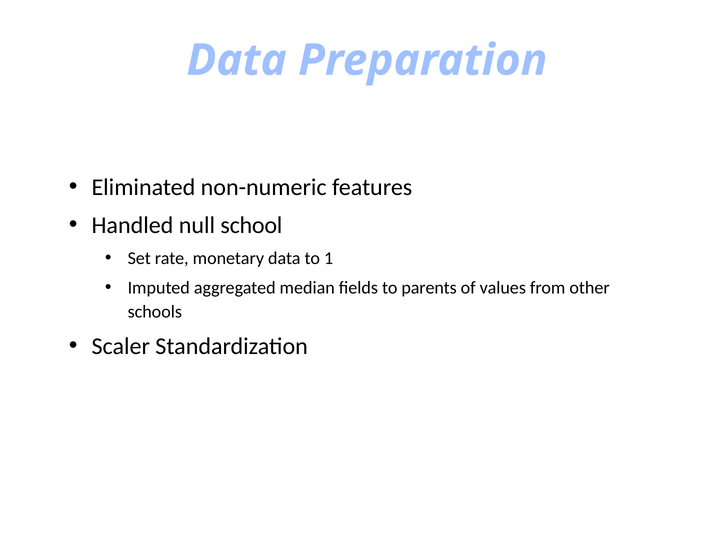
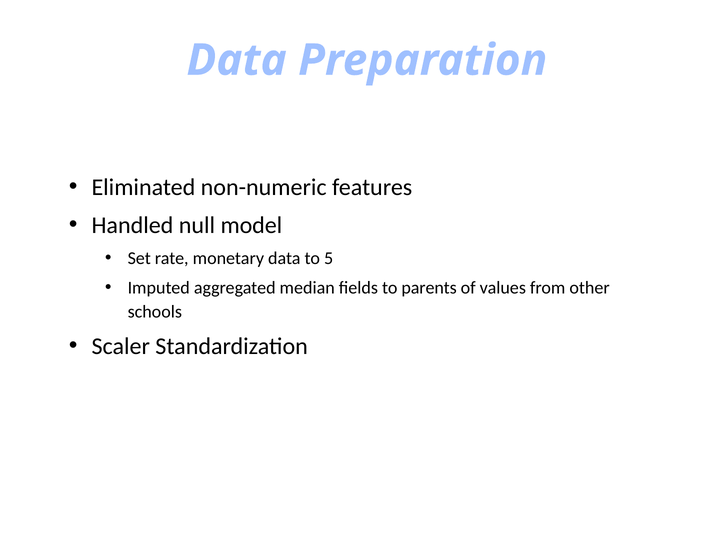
school: school -> model (251, 225)
1: 1 -> 5 (329, 258)
